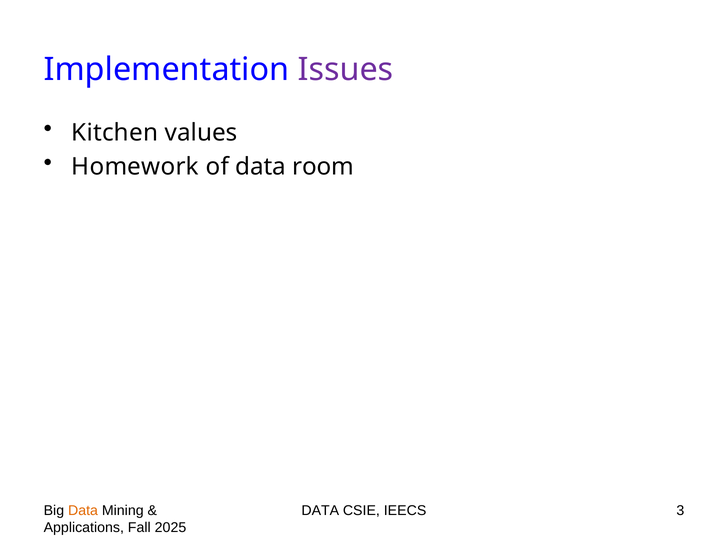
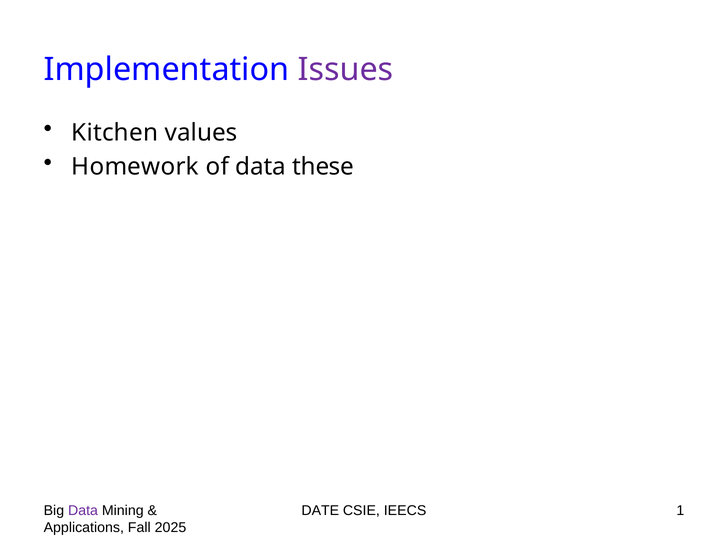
room: room -> these (323, 167)
Data colour: orange -> purple (83, 510)
DATA: DATA -> DATE (320, 510)
3: 3 -> 1 (680, 510)
